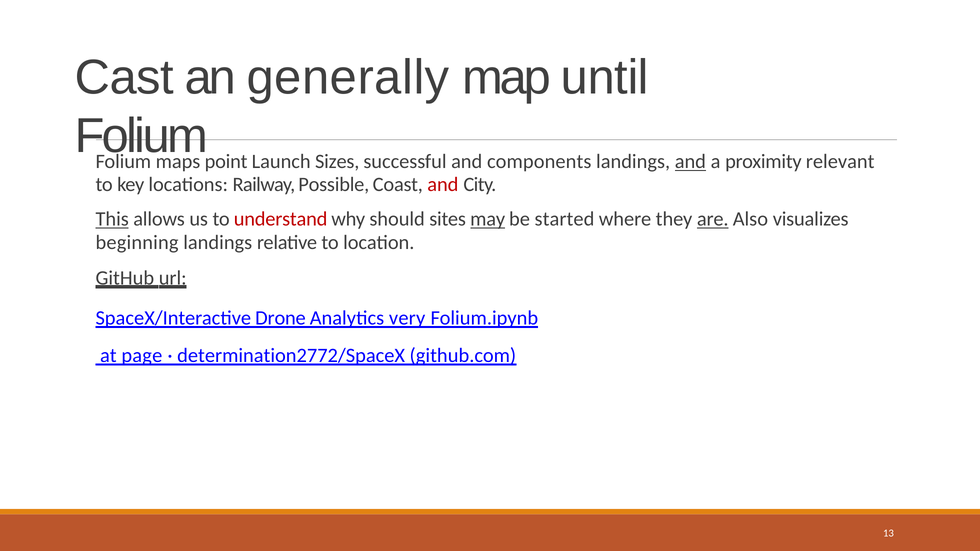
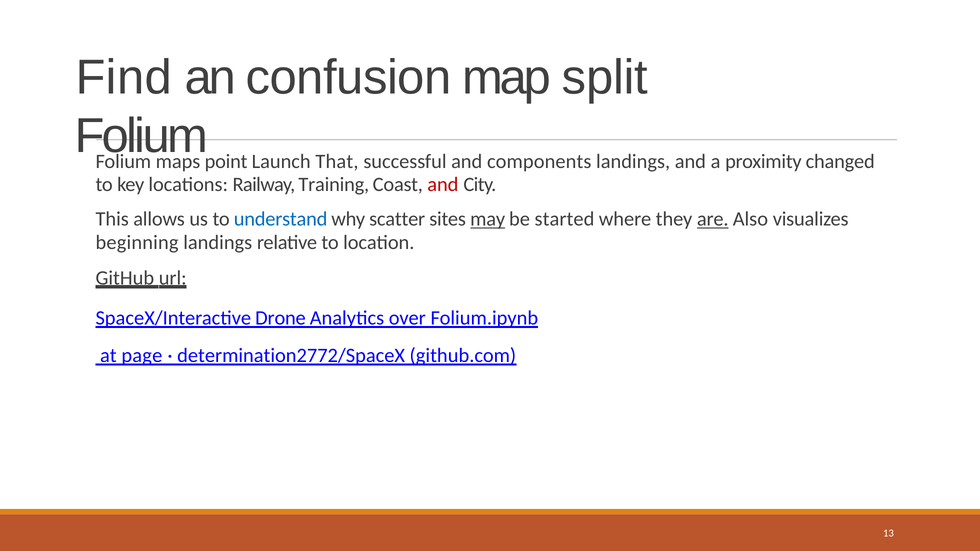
Cast: Cast -> Find (124, 78)
generally: generally -> confusion (349, 78)
until: until -> split (605, 78)
Sizes: Sizes -> That (337, 162)
and underline: present -> none (690, 162)
relevant: relevant -> changed (840, 162)
Possible: Possible -> Training (334, 184)
This underline: present -> none (112, 219)
understand colour: red -> blue (281, 219)
should: should -> scatter (397, 219)
very: very -> over (407, 318)
